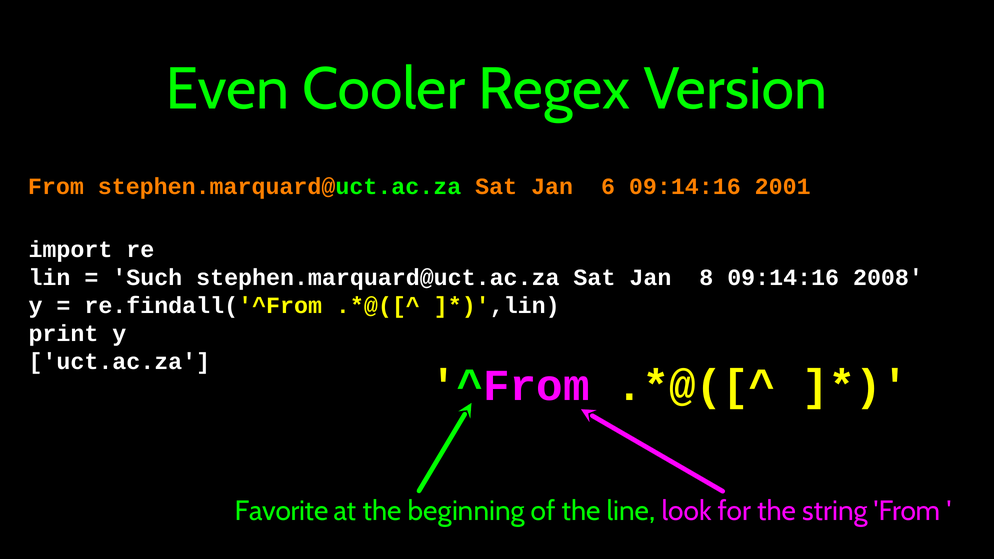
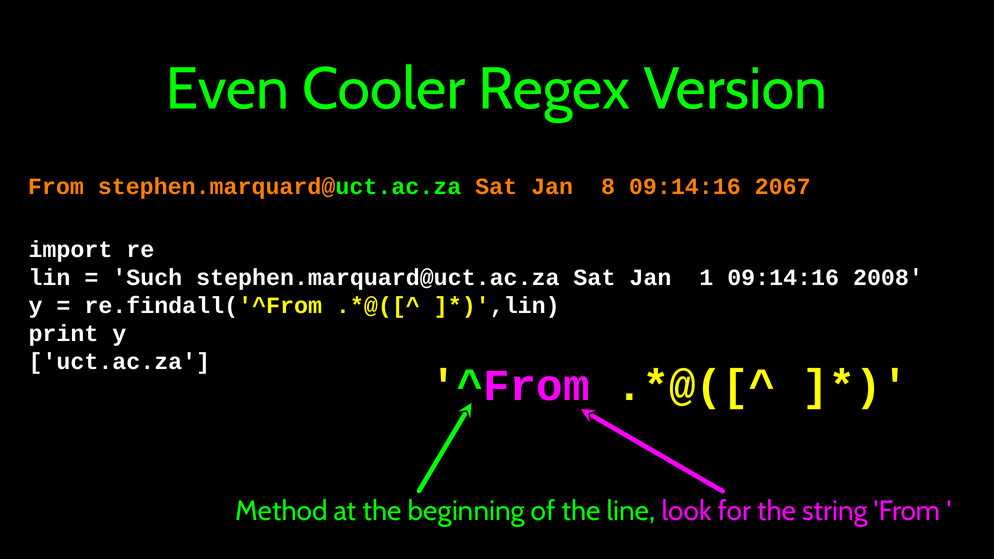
6: 6 -> 8 (608, 186)
2001: 2001 -> 2067 (783, 186)
8: 8 -> 1 (706, 278)
Favorite: Favorite -> Method (281, 511)
